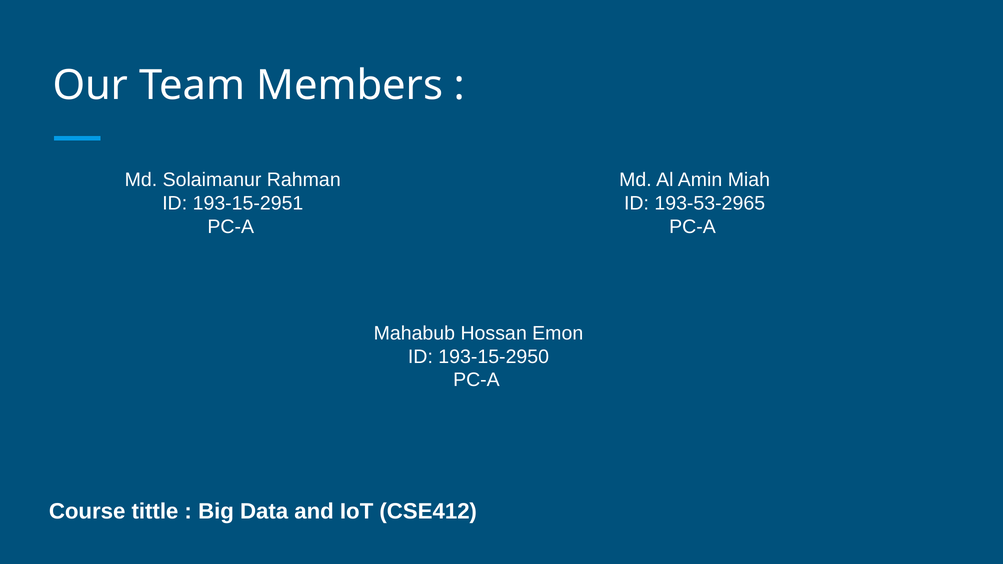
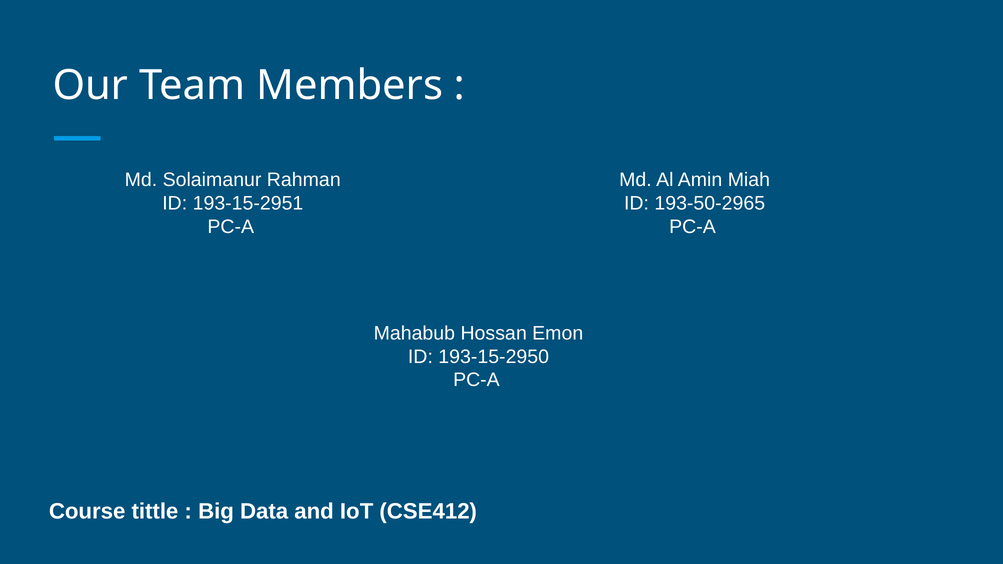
193-53-2965: 193-53-2965 -> 193-50-2965 (710, 203)
